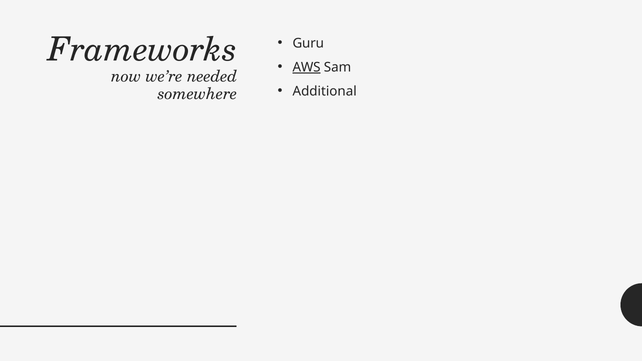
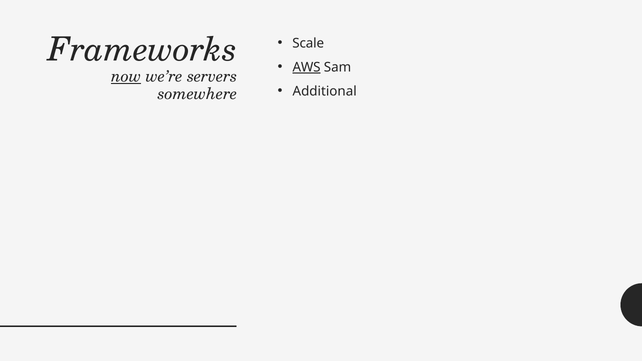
Guru: Guru -> Scale (308, 43)
now underline: none -> present (126, 77)
needed: needed -> servers (212, 77)
